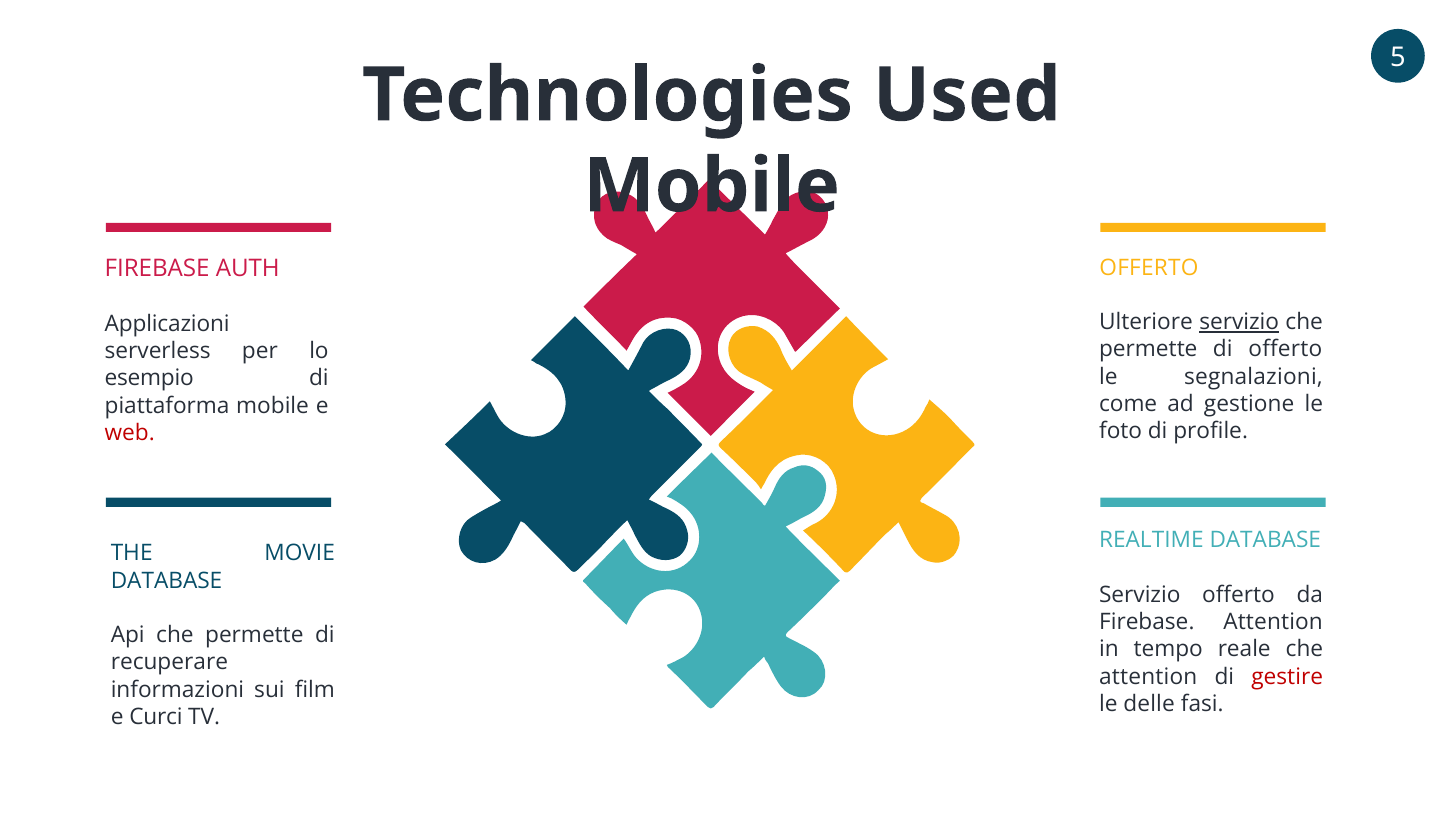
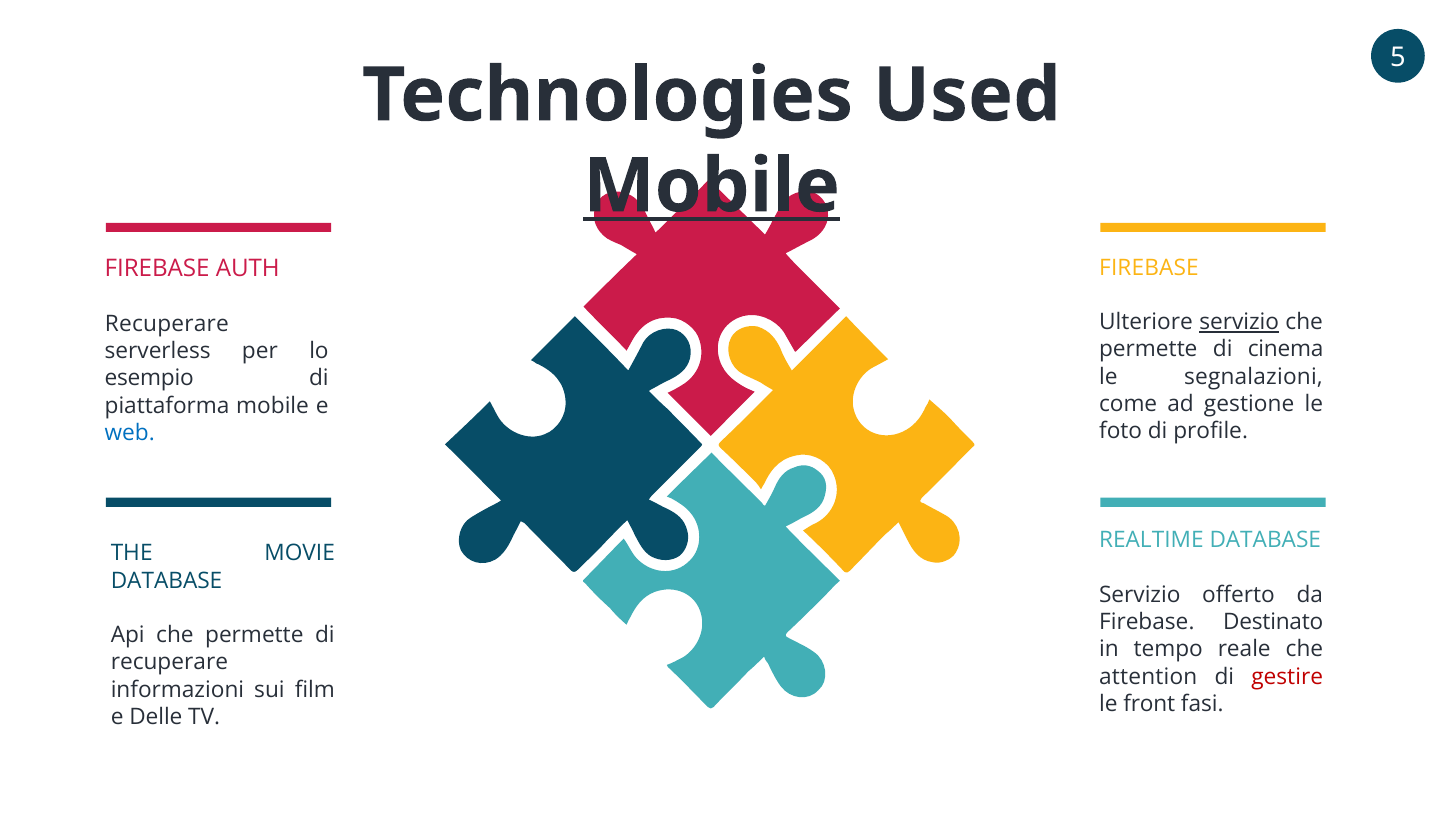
Mobile underline: none -> present (712, 186)
OFFERTO: OFFERTO -> FIREBASE (1149, 268)
Applicazioni: Applicazioni -> Recuperare (167, 324)
di offerto: offerto -> cinema (1286, 349)
web colour: red -> blue (130, 433)
Firebase Attention: Attention -> Destinato (1273, 622)
delle: delle -> front (1149, 704)
Curci: Curci -> Delle (156, 717)
